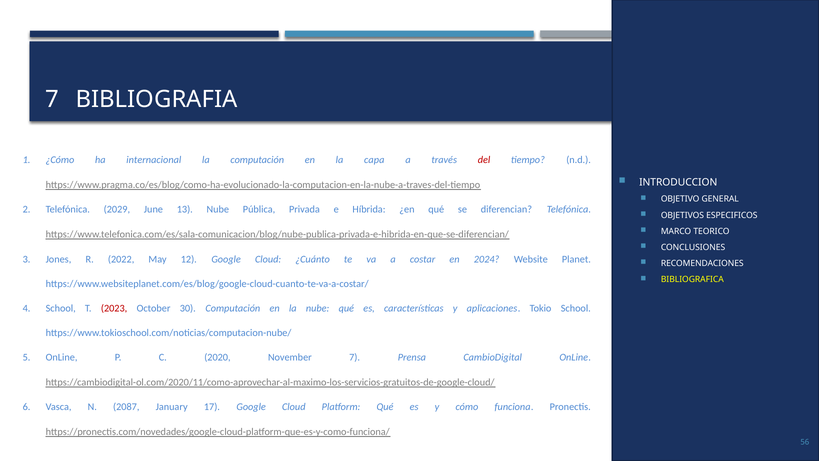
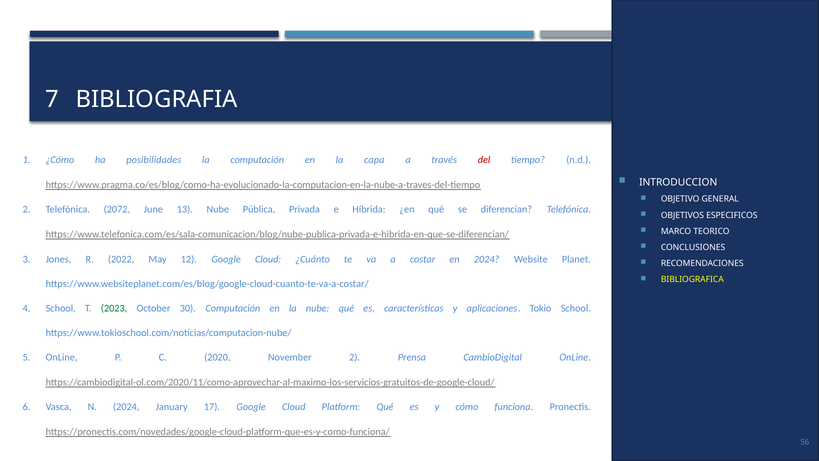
internacional: internacional -> posibilidades (154, 160)
2029: 2029 -> 2072 (117, 209)
2023 colour: red -> green (114, 308)
November 7: 7 -> 2 (355, 357)
N 2087: 2087 -> 2024 (126, 407)
